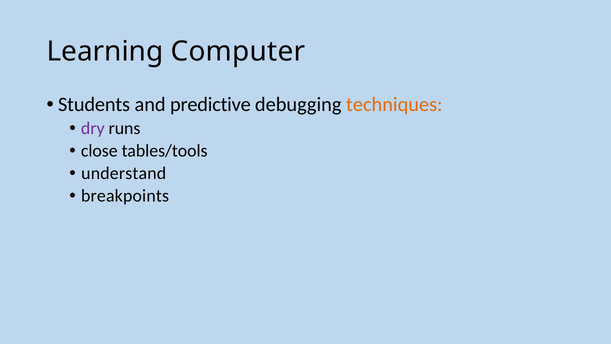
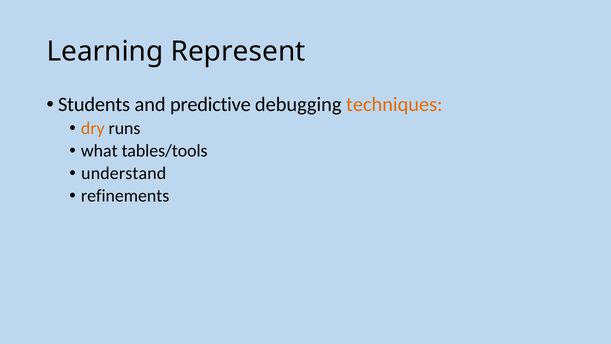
Computer: Computer -> Represent (238, 51)
dry colour: purple -> orange (93, 128)
close: close -> what (99, 151)
breakpoints: breakpoints -> refinements (125, 196)
